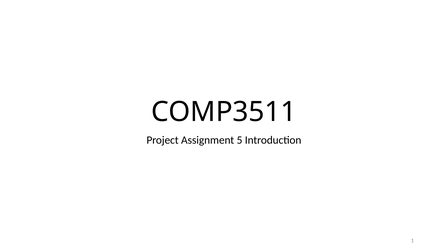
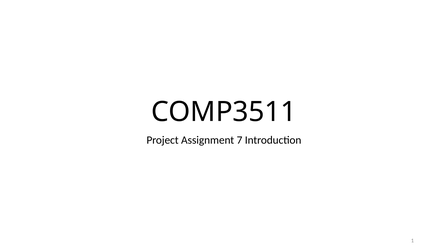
5: 5 -> 7 (240, 140)
